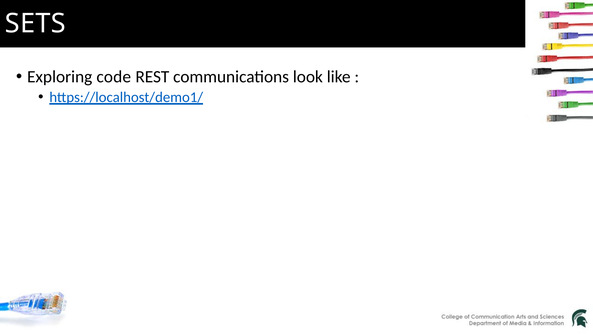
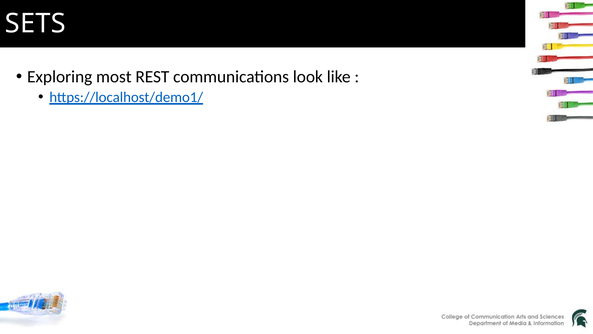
code: code -> most (114, 77)
